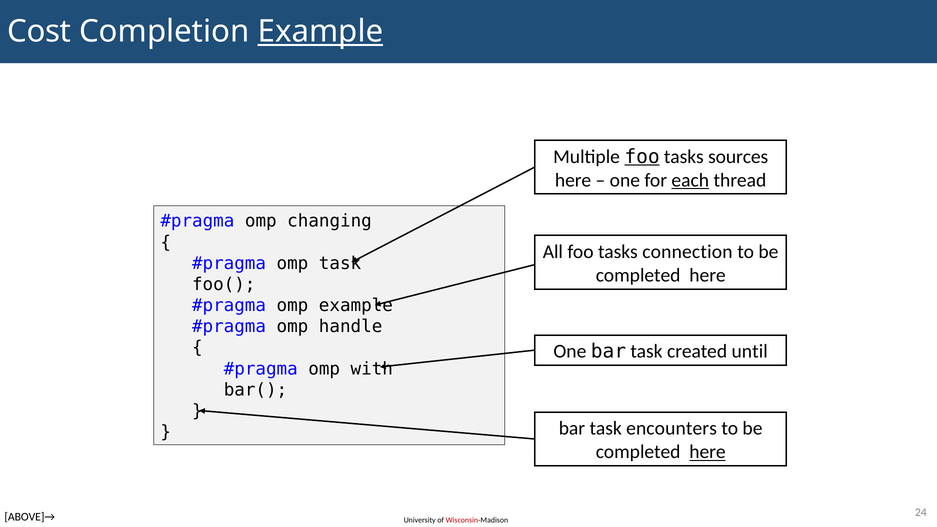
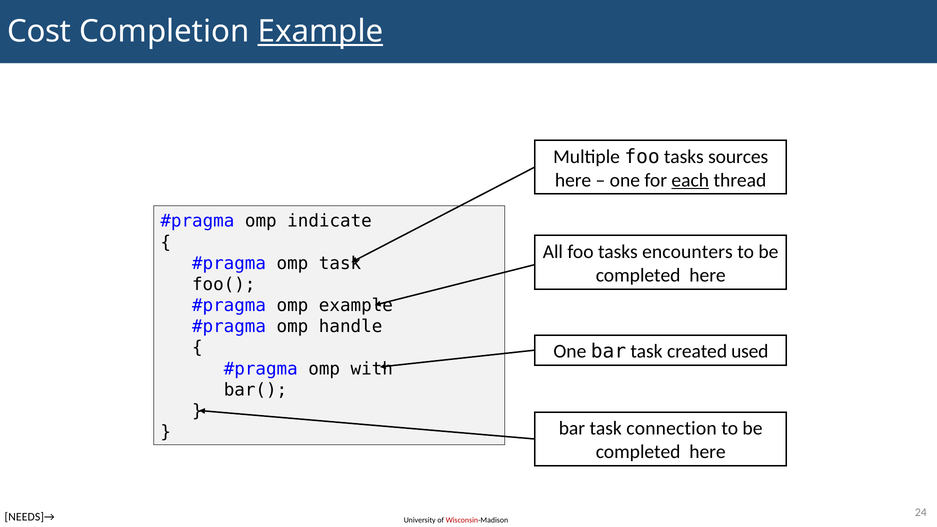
foo underline: present -> none (642, 157)
changing: changing -> indicate (330, 221)
connection: connection -> encounters (687, 252)
until: until -> used (750, 352)
encounters: encounters -> connection (671, 429)
here underline: present -> none (707, 452)
ABOVE]→: ABOVE]→ -> NEEDS]→ (30, 517)
